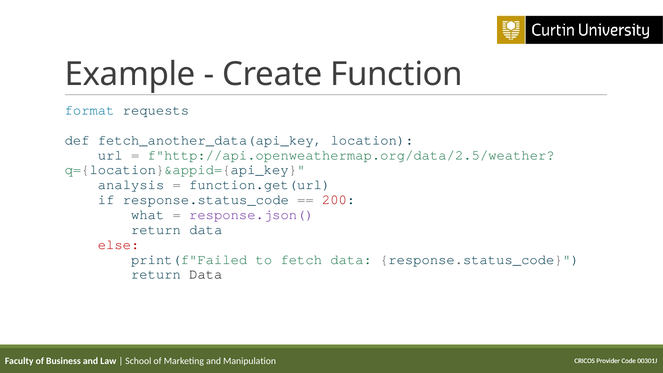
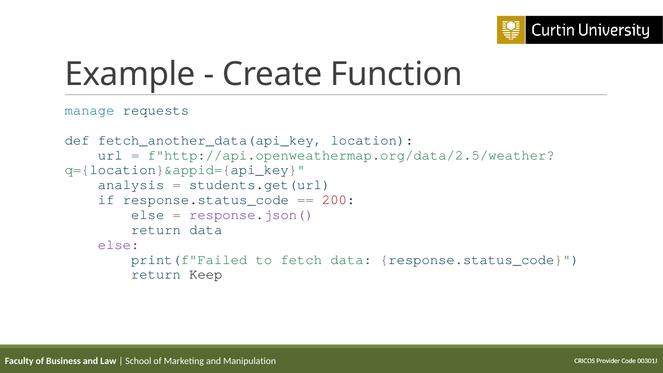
format: format -> manage (90, 110)
function.get(url: function.get(url -> students.get(url (260, 185)
what: what -> else (148, 215)
else colour: red -> purple (119, 244)
Data: Data -> Keep (206, 274)
